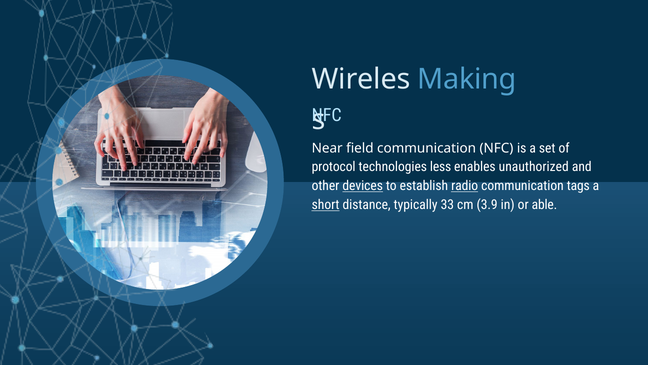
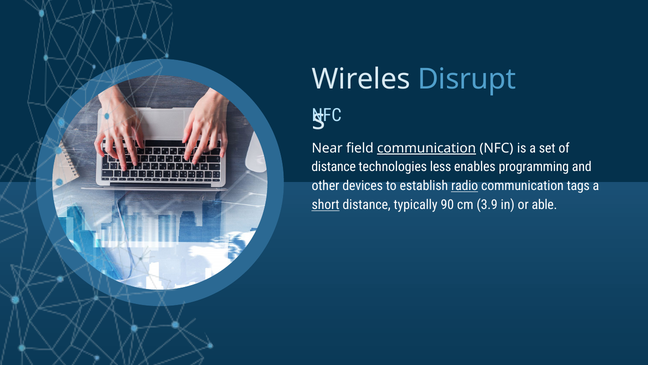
Making: Making -> Disrupt (467, 79)
communication underline: none -> present (427, 148)
protocol: protocol -> distance (334, 167)
unauthorized: unauthorized -> programming (534, 167)
devices underline: present -> none (363, 186)
33: 33 -> 90 (447, 205)
